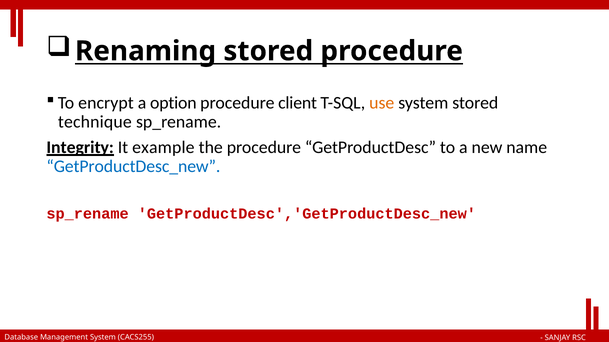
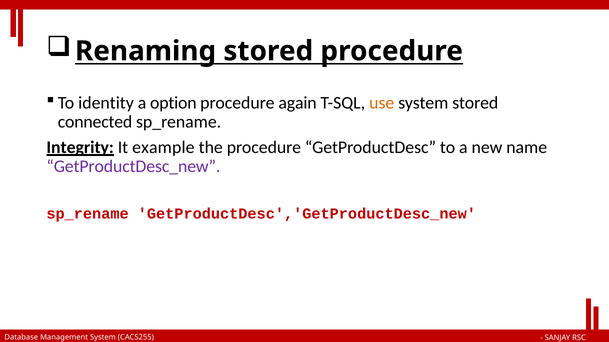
encrypt: encrypt -> identity (106, 103)
client: client -> again (298, 103)
technique: technique -> connected (95, 122)
GetProductDesc_new colour: blue -> purple (133, 167)
